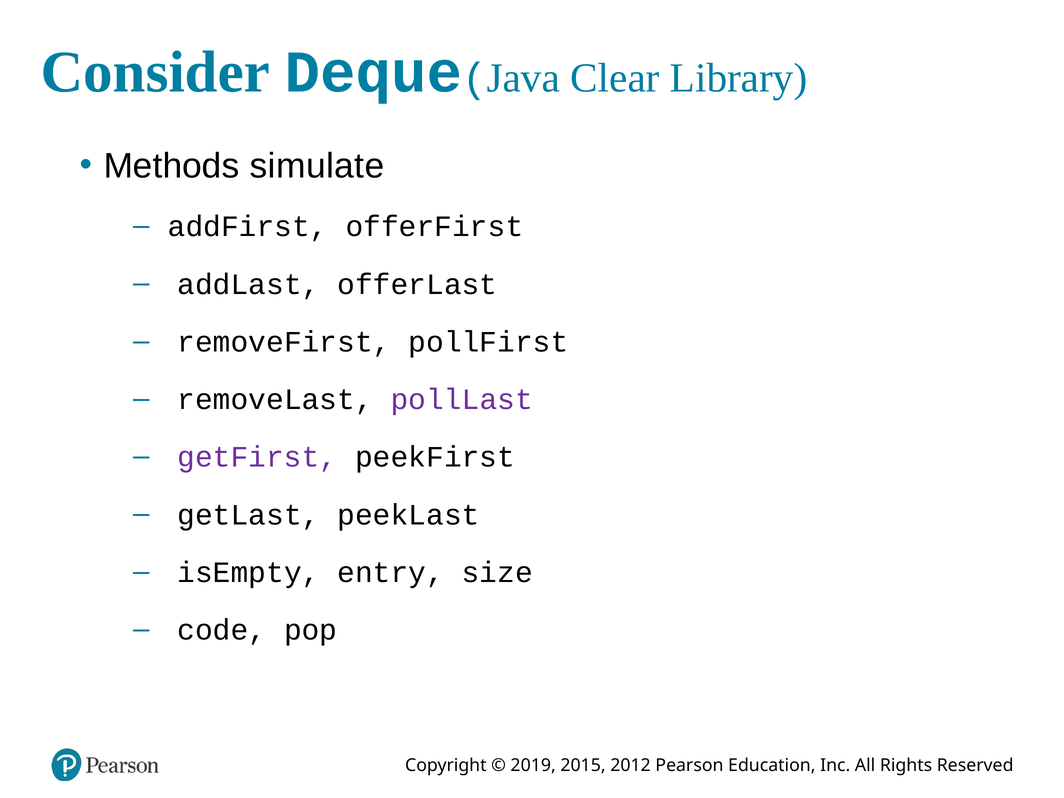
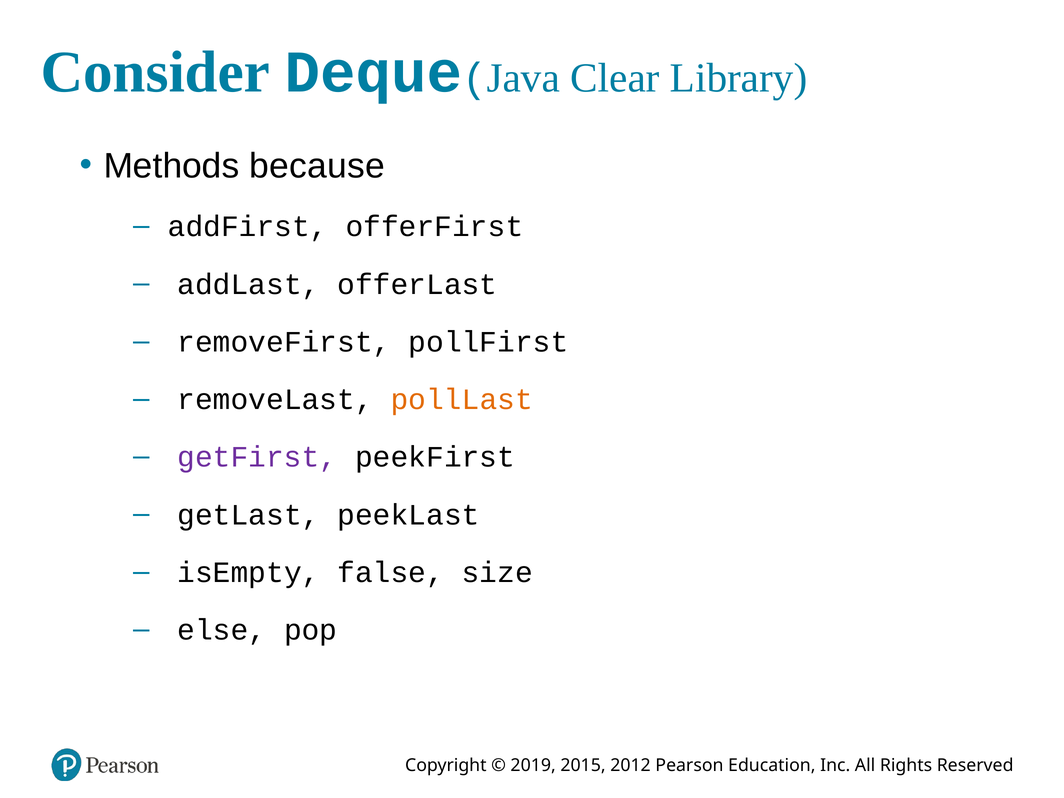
simulate: simulate -> because (317, 166)
pollLast colour: purple -> orange (462, 400)
entry: entry -> false (391, 573)
code: code -> else (222, 630)
